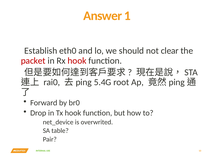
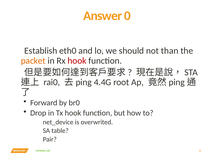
1: 1 -> 0 (127, 16)
clear: clear -> than (170, 51)
packet colour: red -> orange (33, 61)
5.4G: 5.4G -> 4.4G (103, 83)
